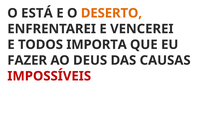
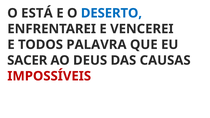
DESERTO colour: orange -> blue (111, 13)
IMPORTA: IMPORTA -> PALAVRA (96, 45)
FAZER: FAZER -> SACER (27, 60)
